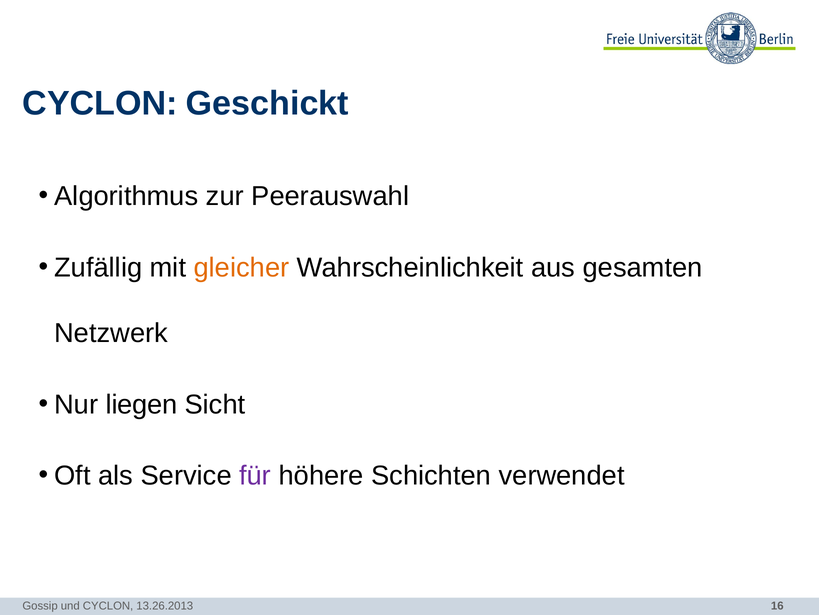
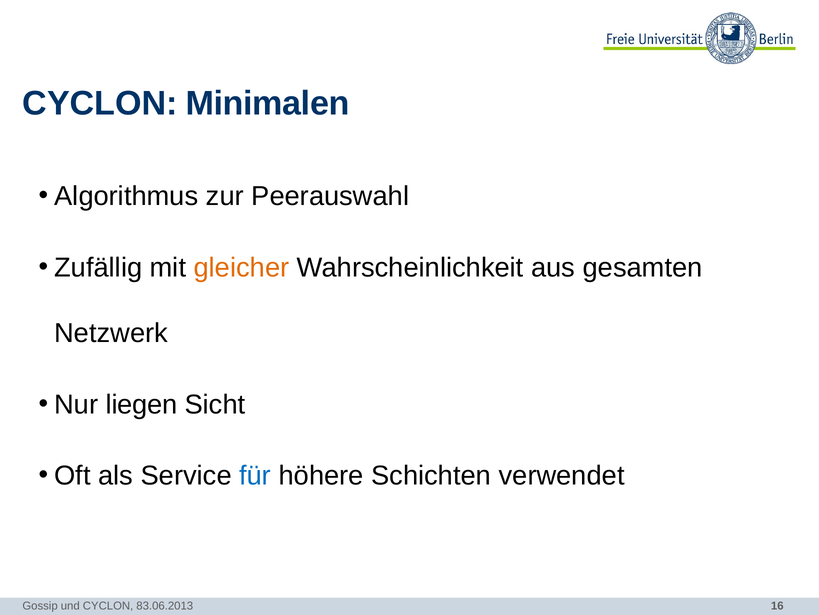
Geschickt: Geschickt -> Minimalen (268, 103)
für colour: purple -> blue (255, 475)
13.26.2013: 13.26.2013 -> 83.06.2013 (165, 605)
